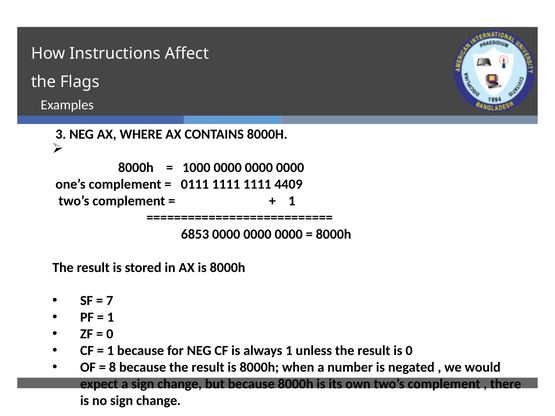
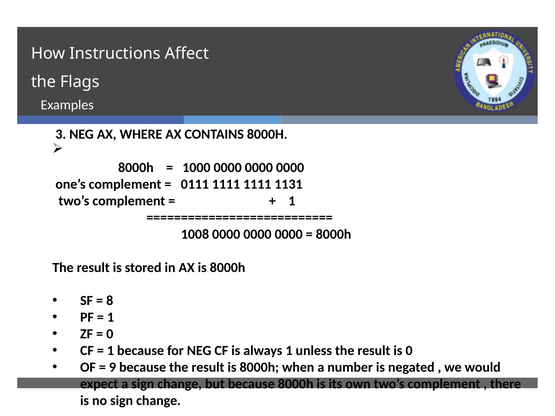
4409: 4409 -> 1131 (289, 184)
6853: 6853 -> 1008 (195, 234)
7: 7 -> 8 (110, 301)
8: 8 -> 9 (112, 368)
